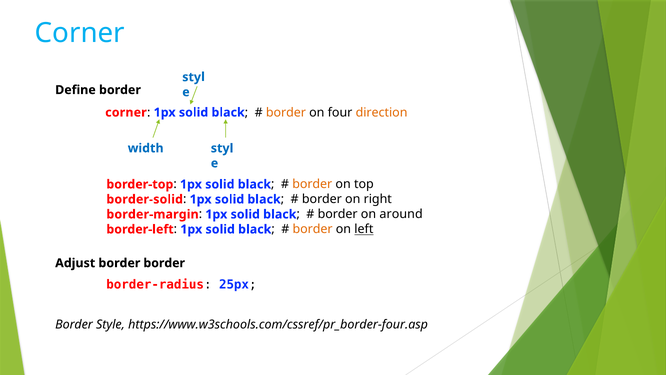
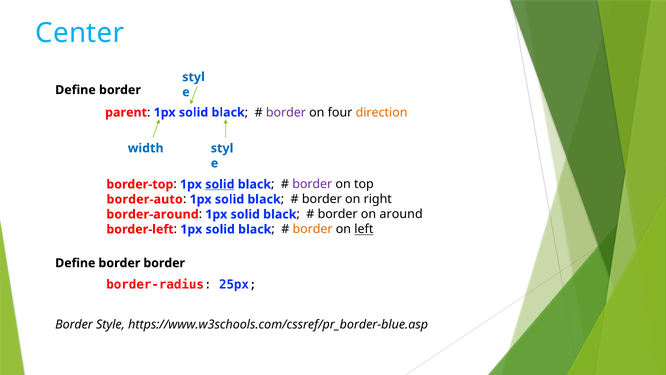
Corner: Corner -> Center (80, 33)
corner: corner -> parent (126, 112)
border colour: orange -> purple (286, 112)
solid underline: none -> present (220, 184)
border colour: orange -> purple (312, 184)
border-solid: border-solid -> border-auto (145, 199)
border-margin: border-margin -> border-around (153, 214)
Adjust: Adjust -> Define (75, 263)
https://www.w3schools.com/cssref/pr_border-four.asp: https://www.w3schools.com/cssref/pr_border-four.asp -> https://www.w3schools.com/cssref/pr_border-blue.asp (278, 324)
